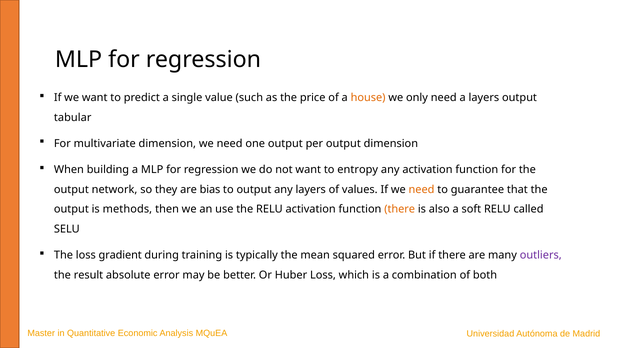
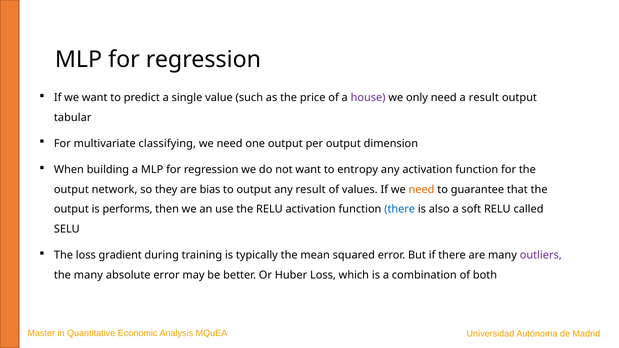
house colour: orange -> purple (368, 98)
a layers: layers -> result (484, 98)
multivariate dimension: dimension -> classifying (167, 144)
any layers: layers -> result (311, 190)
methods: methods -> performs (128, 209)
there colour: orange -> blue (400, 209)
the result: result -> many (88, 275)
